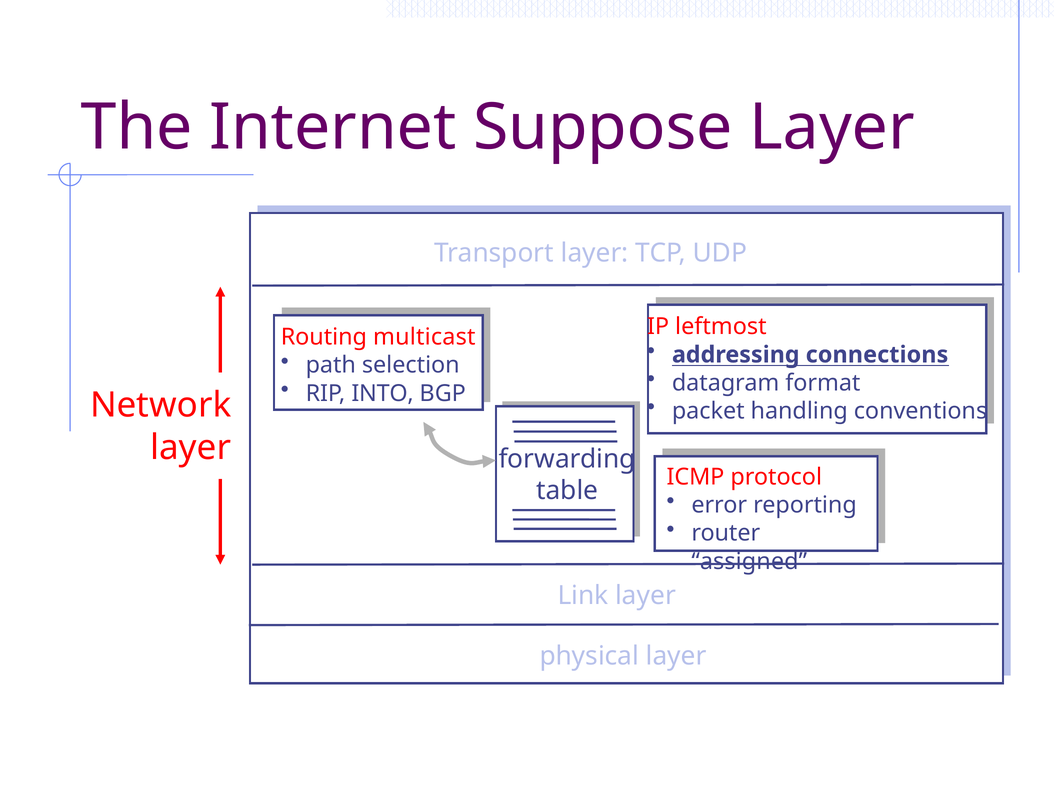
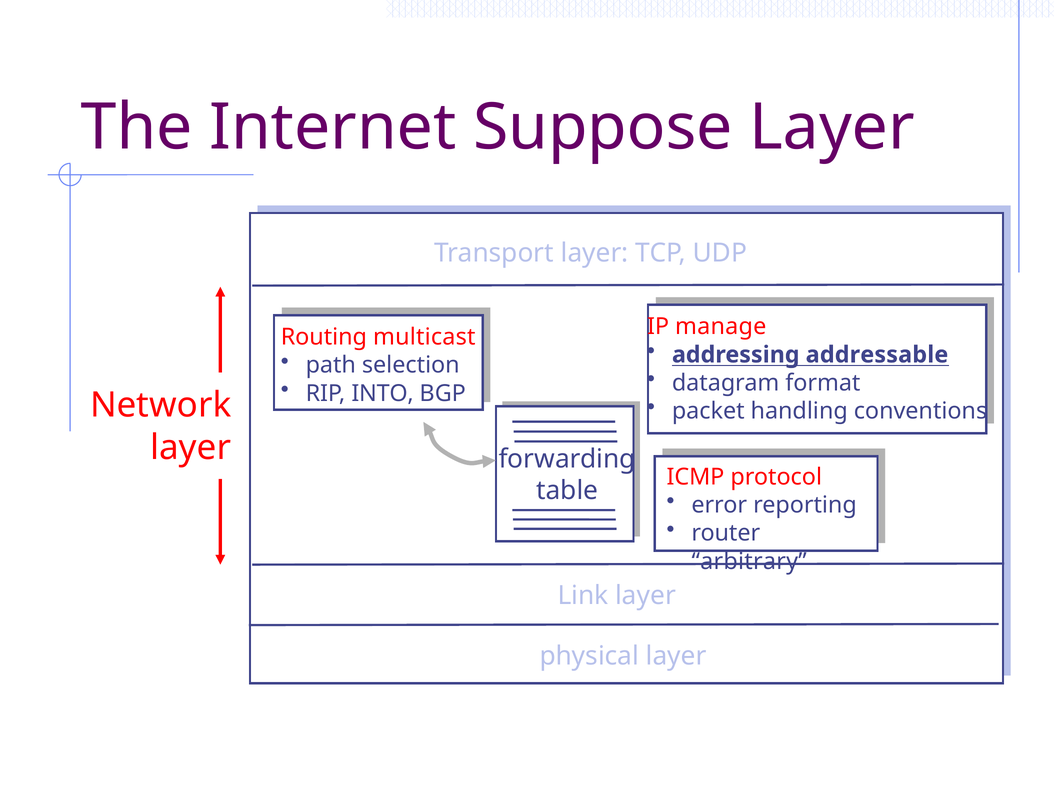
leftmost: leftmost -> manage (721, 326)
connections: connections -> addressable (877, 354)
assigned: assigned -> arbitrary (749, 561)
